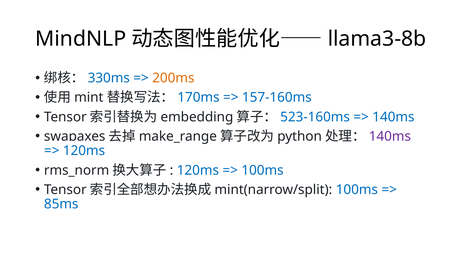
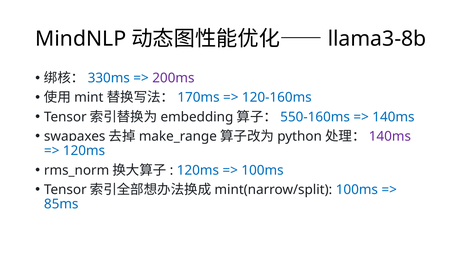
200ms colour: orange -> purple (173, 78)
157-160ms: 157-160ms -> 120-160ms (277, 98)
523-160ms: 523-160ms -> 550-160ms (315, 117)
